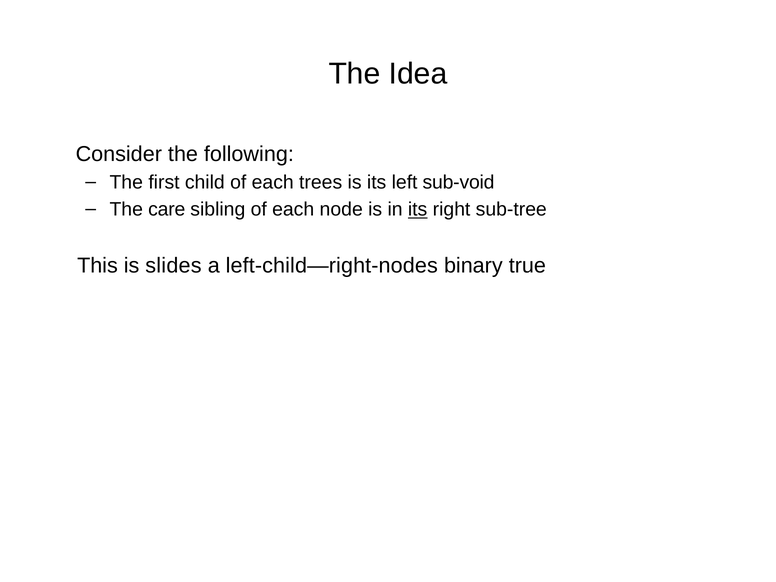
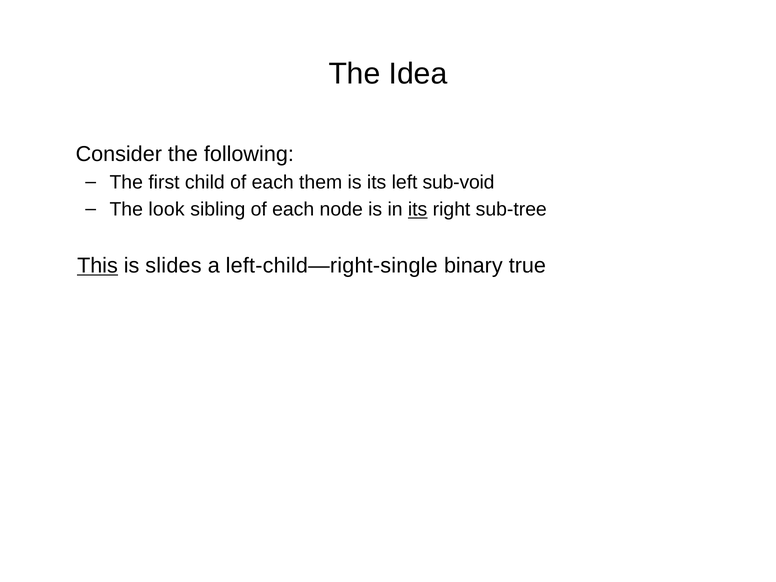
trees: trees -> them (321, 182)
care: care -> look (167, 210)
This underline: none -> present (97, 266)
left-child—right-nodes: left-child—right-nodes -> left-child—right-single (332, 266)
